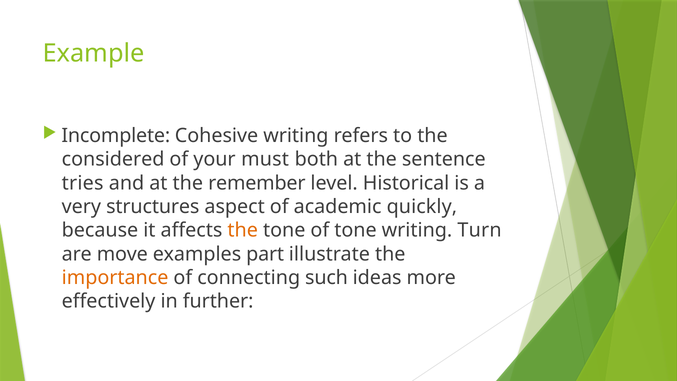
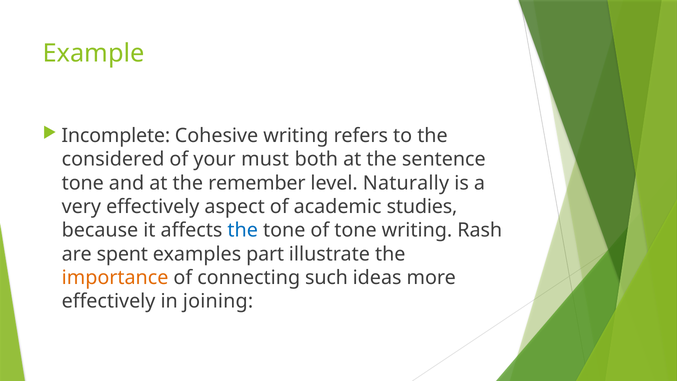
tries: tries -> tone (83, 183)
Historical: Historical -> Naturally (406, 183)
very structures: structures -> effectively (153, 207)
quickly: quickly -> studies (422, 207)
the colour: orange -> blue (243, 230)
Turn: Turn -> Rash (480, 230)
move: move -> spent (122, 254)
further: further -> joining (218, 301)
